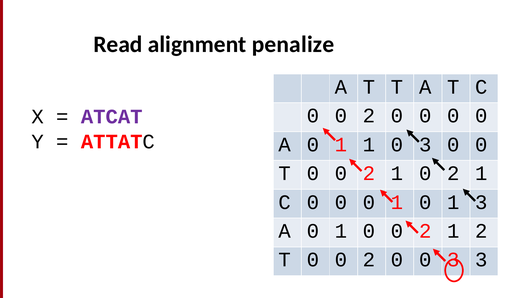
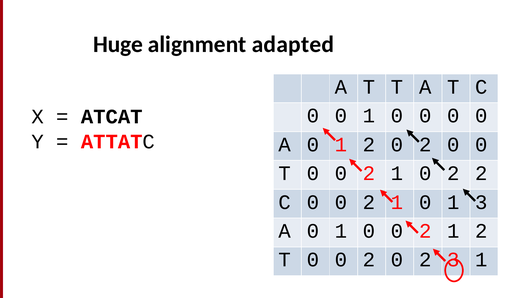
Read: Read -> Huge (118, 44)
penalize: penalize -> adapted (293, 44)
2: 2 -> 1 (369, 116)
ATCAT colour: purple -> black (112, 117)
0 1 1: 1 -> 2 (369, 144)
3: 3 -> 2 (425, 144)
1 0 2 1: 1 -> 2 (481, 173)
C 0 0 0: 0 -> 2 (369, 202)
0: 0 -> 2 (425, 259)
3 3: 3 -> 1 (481, 259)
